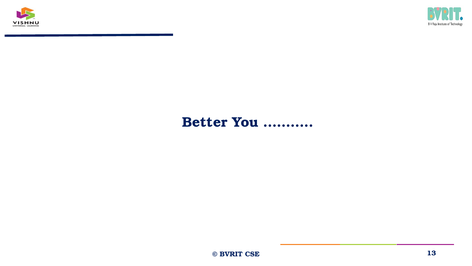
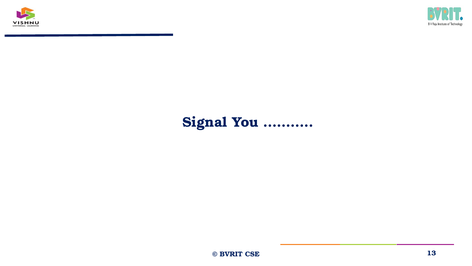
Better: Better -> Signal (205, 122)
